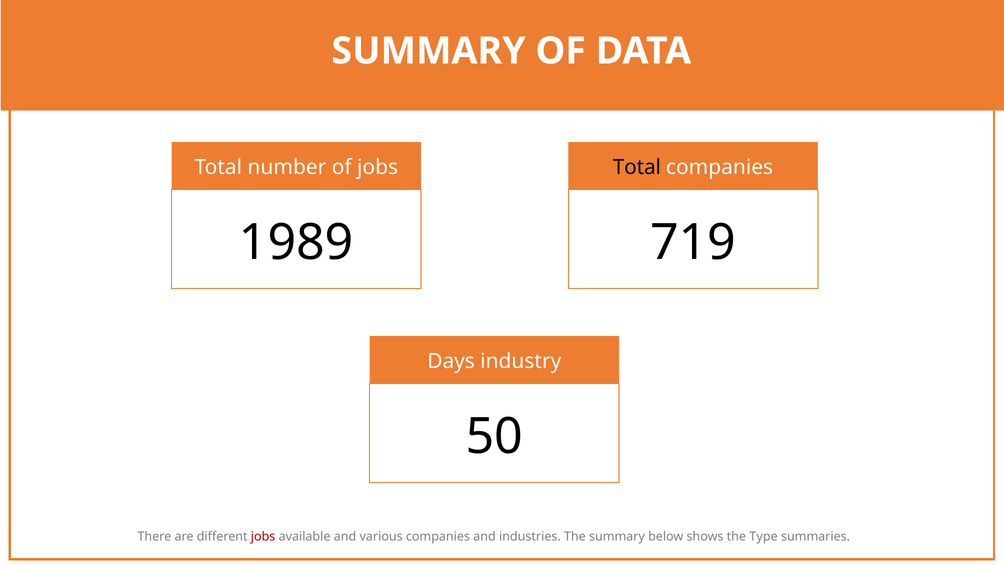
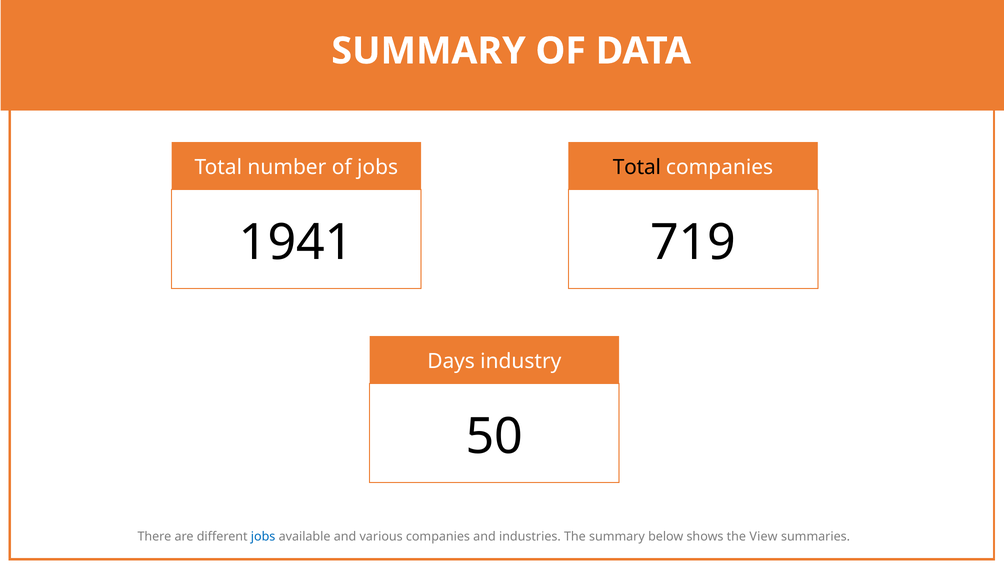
1989: 1989 -> 1941 (296, 242)
jobs colour: red -> blue (263, 536)
Type: Type -> View (764, 536)
